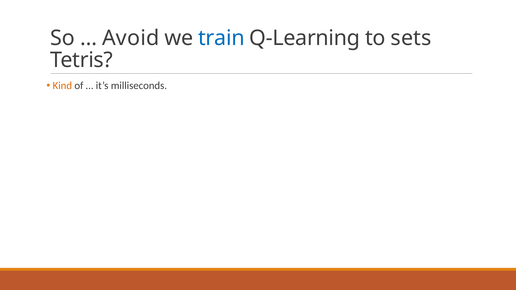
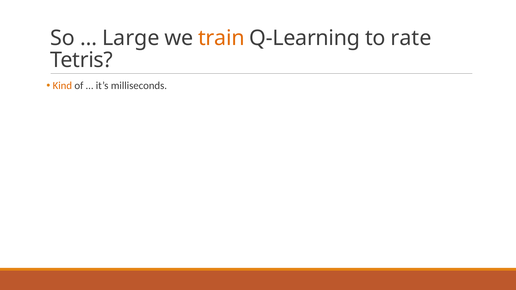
Avoid: Avoid -> Large (131, 38)
train colour: blue -> orange (221, 38)
sets: sets -> rate (411, 38)
